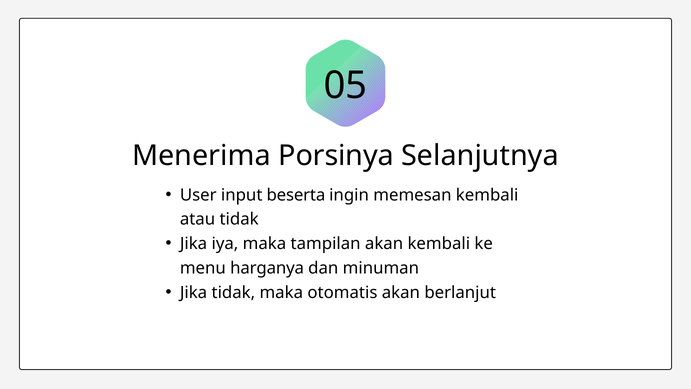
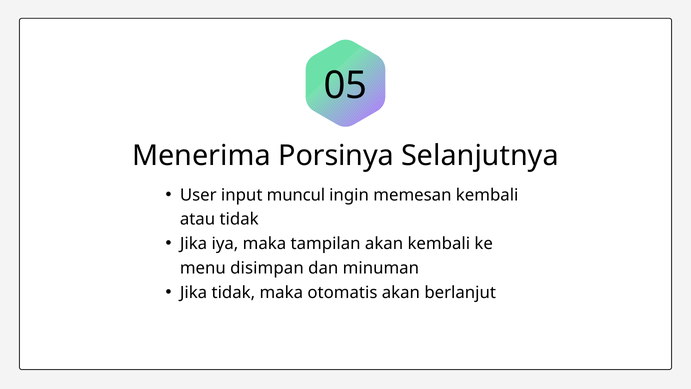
beserta: beserta -> muncul (296, 195)
harganya: harganya -> disimpan (267, 268)
